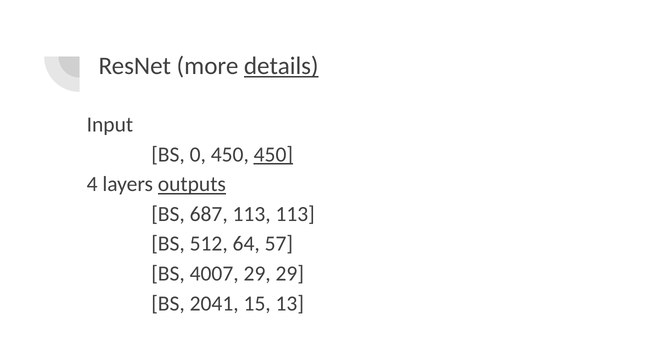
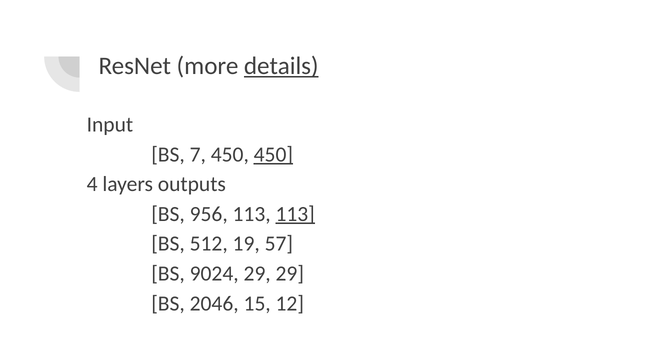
0: 0 -> 7 (198, 154)
outputs underline: present -> none (192, 184)
687: 687 -> 956 (209, 214)
113 underline: none -> present (295, 214)
64: 64 -> 19 (246, 243)
4007: 4007 -> 9024 (214, 273)
2041: 2041 -> 2046 (214, 303)
13: 13 -> 12 (290, 303)
